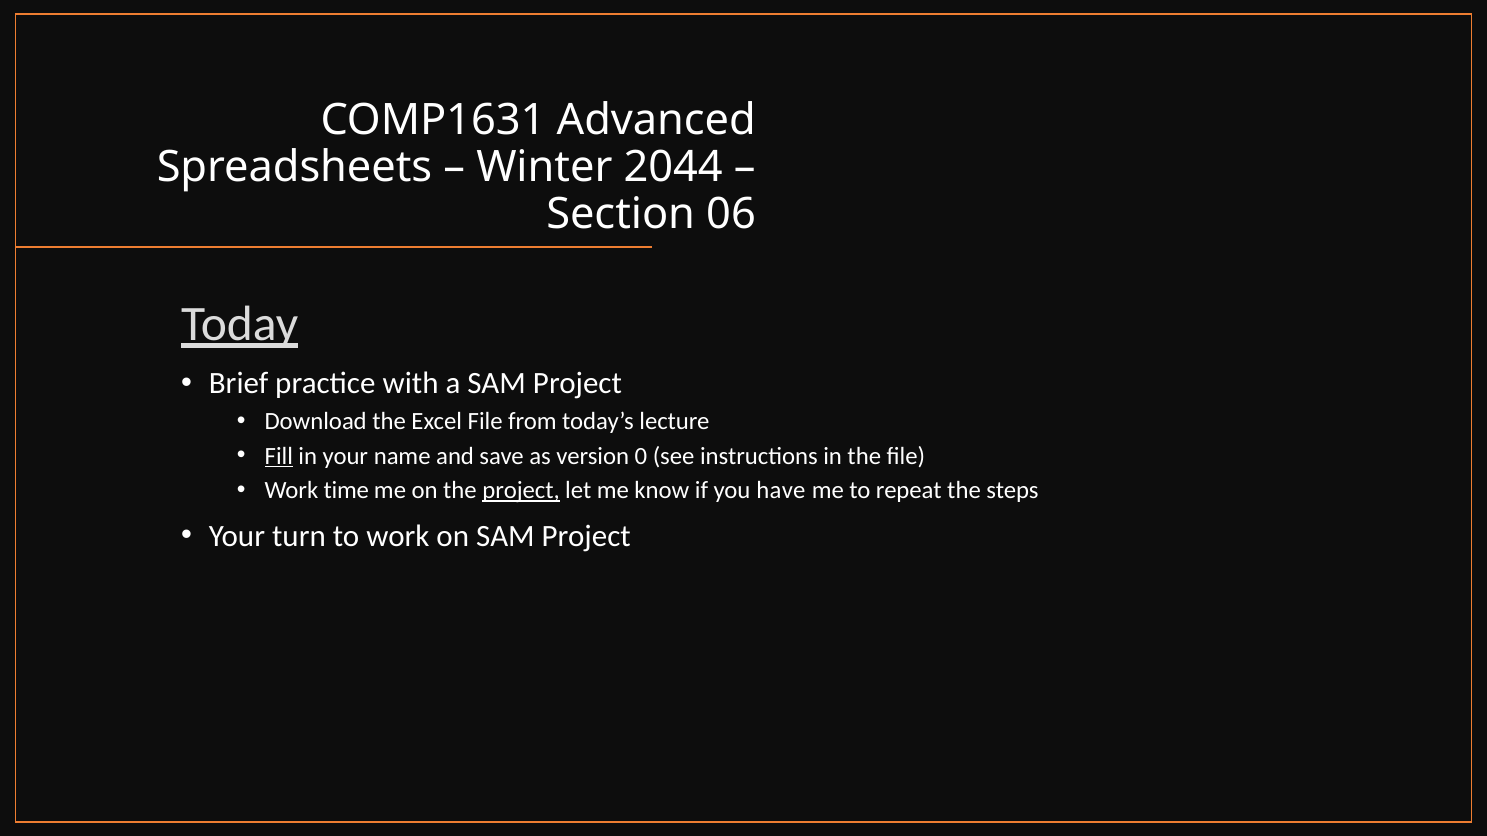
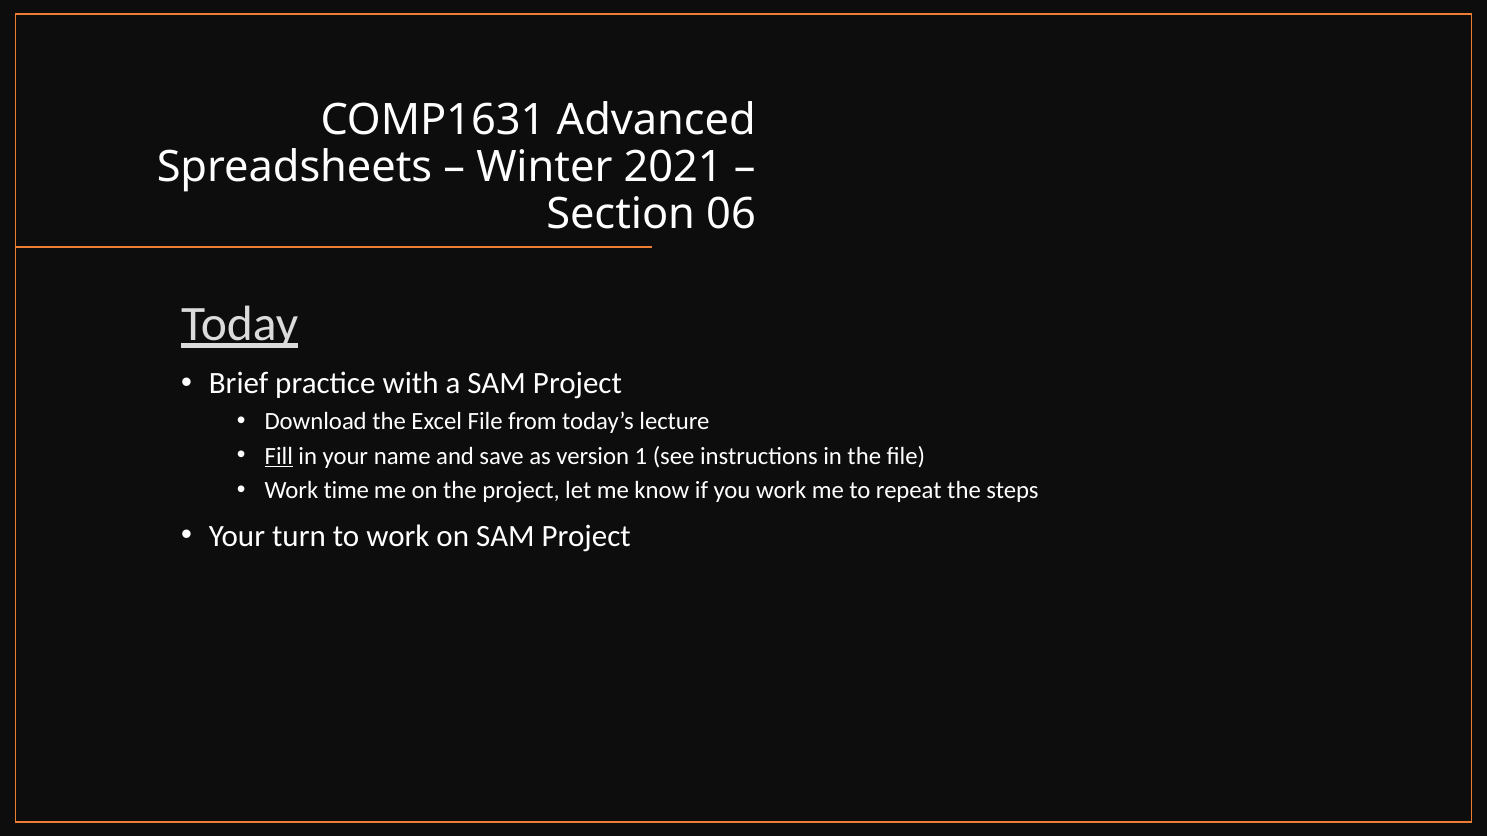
2044: 2044 -> 2021 (673, 167)
0: 0 -> 1 (641, 456)
project underline: present -> none (521, 491)
you have: have -> work (781, 491)
